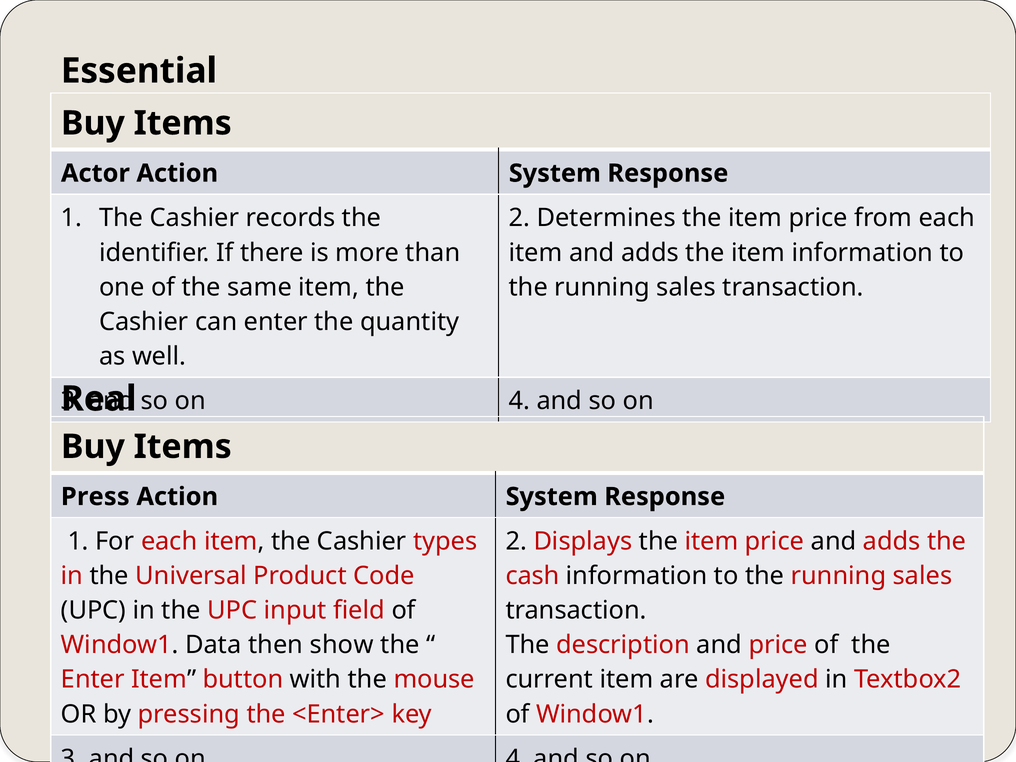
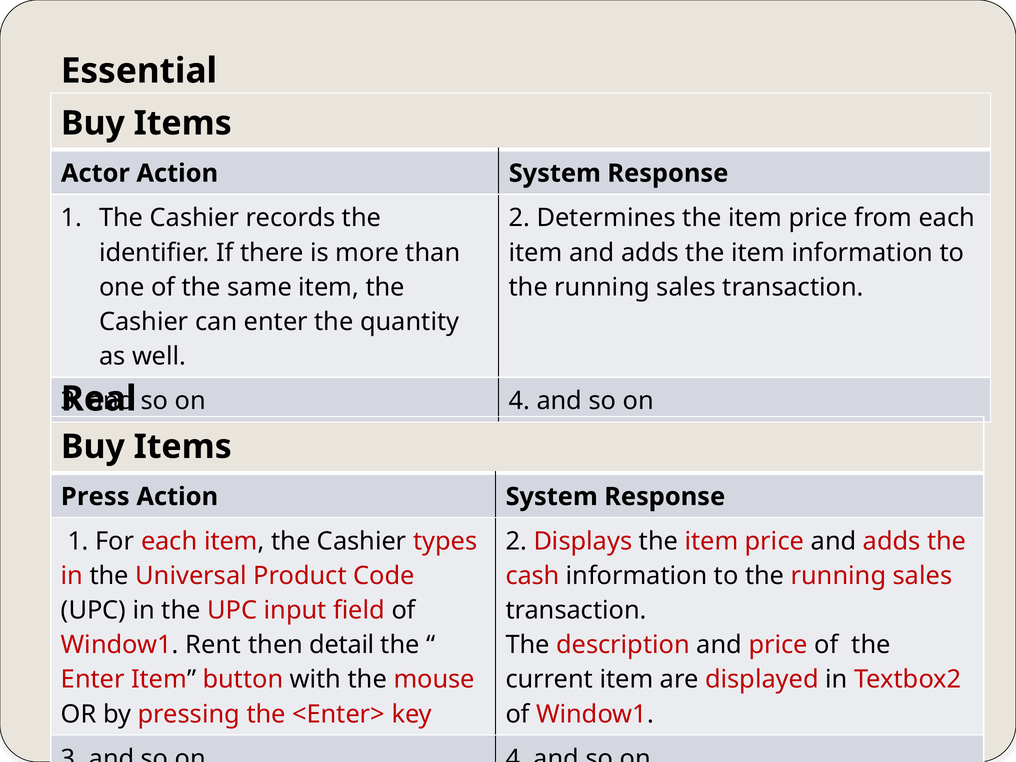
Data: Data -> Rent (213, 645)
show: show -> detail (342, 645)
